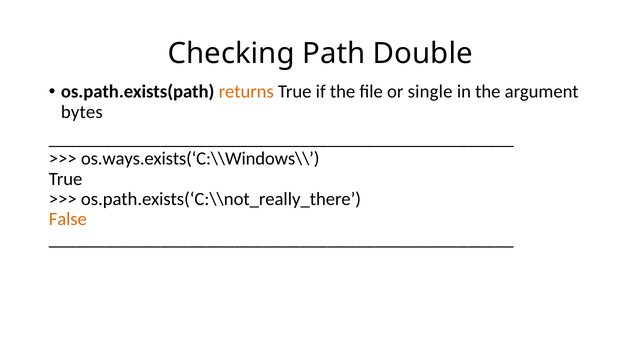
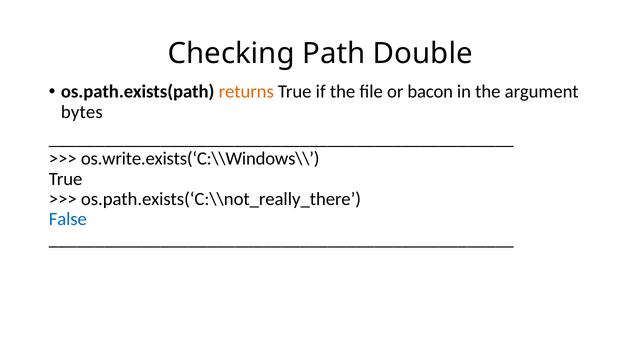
single: single -> bacon (430, 92)
os.ways.exists(‘C:\\Windows\\: os.ways.exists(‘C:\\Windows\\ -> os.write.exists(‘C:\\Windows\\ (200, 159)
False colour: orange -> blue (68, 220)
